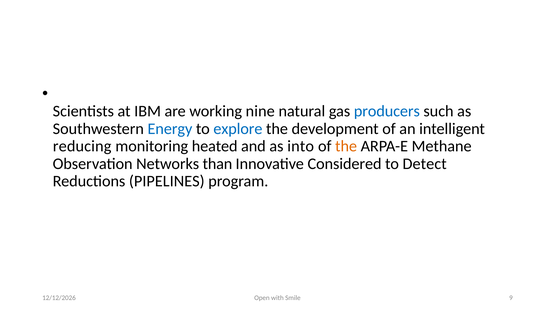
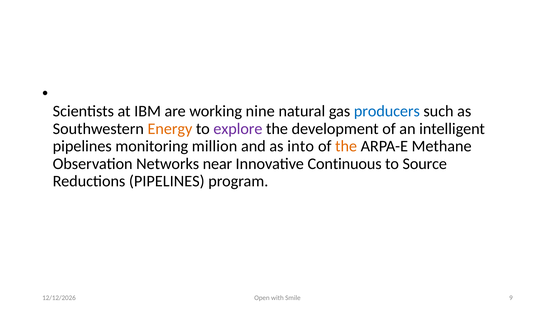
Energy colour: blue -> orange (170, 129)
explore colour: blue -> purple (238, 129)
reducing: reducing -> pipelines (82, 146)
heated: heated -> million (215, 146)
than: than -> near (217, 164)
Considered: Considered -> Continuous (345, 164)
Detect: Detect -> Source (425, 164)
